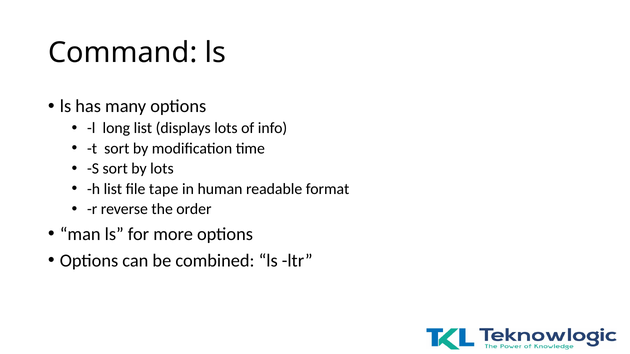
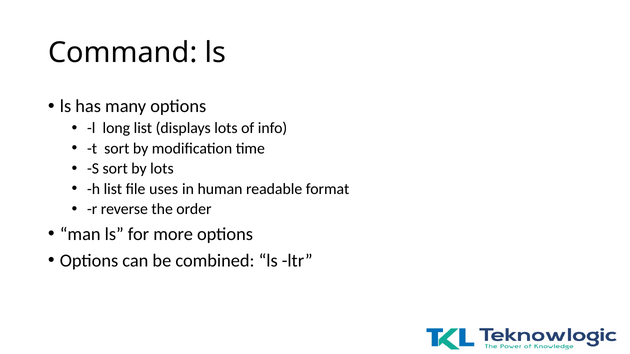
tape: tape -> uses (164, 189)
